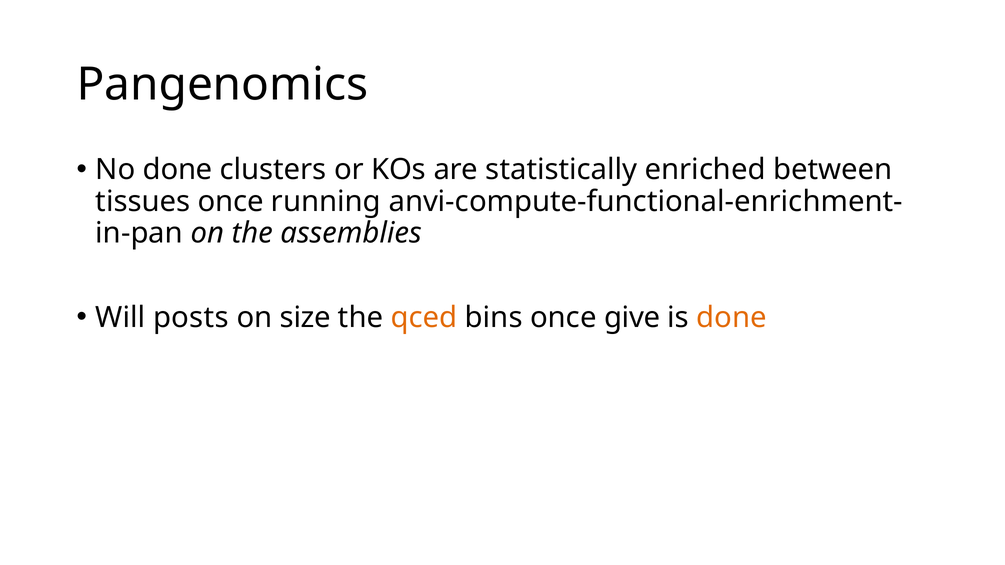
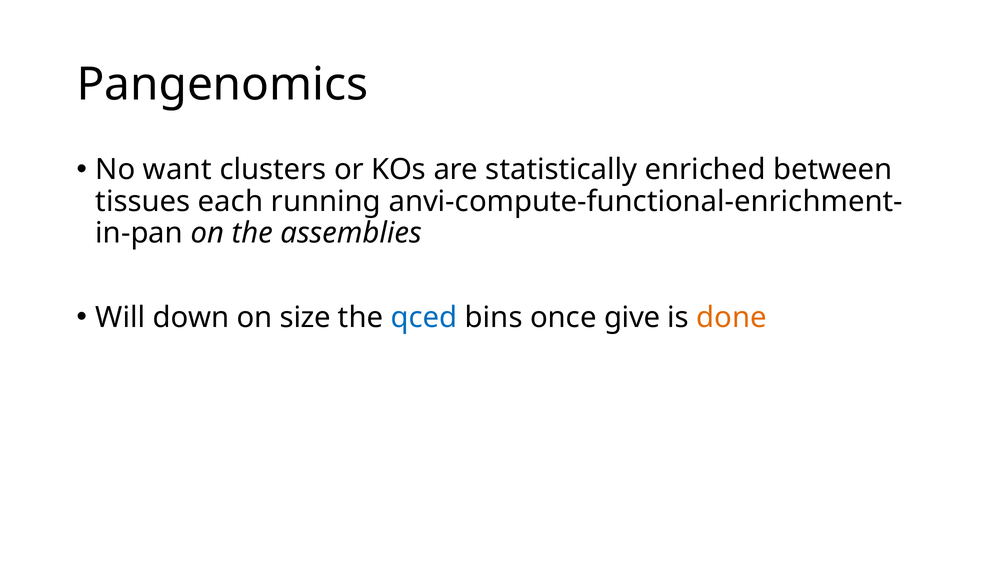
No done: done -> want (177, 170)
tissues once: once -> each (231, 202)
posts: posts -> down (191, 318)
qced colour: orange -> blue (424, 318)
